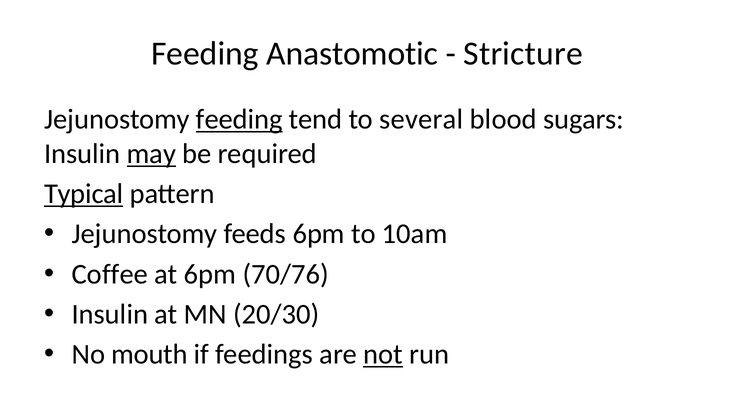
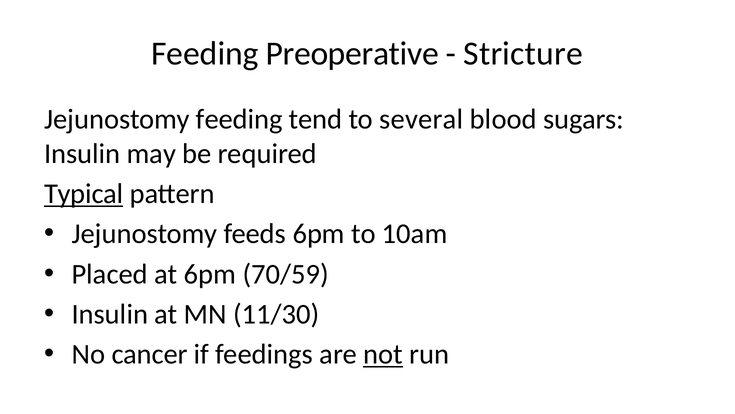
Anastomotic: Anastomotic -> Preoperative (352, 53)
feeding underline: present -> none (239, 119)
may underline: present -> none (151, 154)
Coffee: Coffee -> Placed (110, 274)
70/76: 70/76 -> 70/59 (286, 274)
20/30: 20/30 -> 11/30 (276, 314)
mouth: mouth -> cancer (150, 354)
